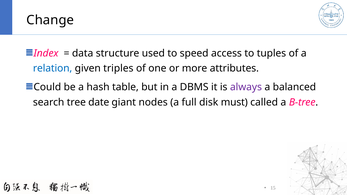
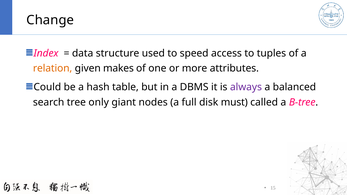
relation colour: blue -> orange (53, 68)
triples: triples -> makes (118, 68)
date: date -> only (99, 102)
